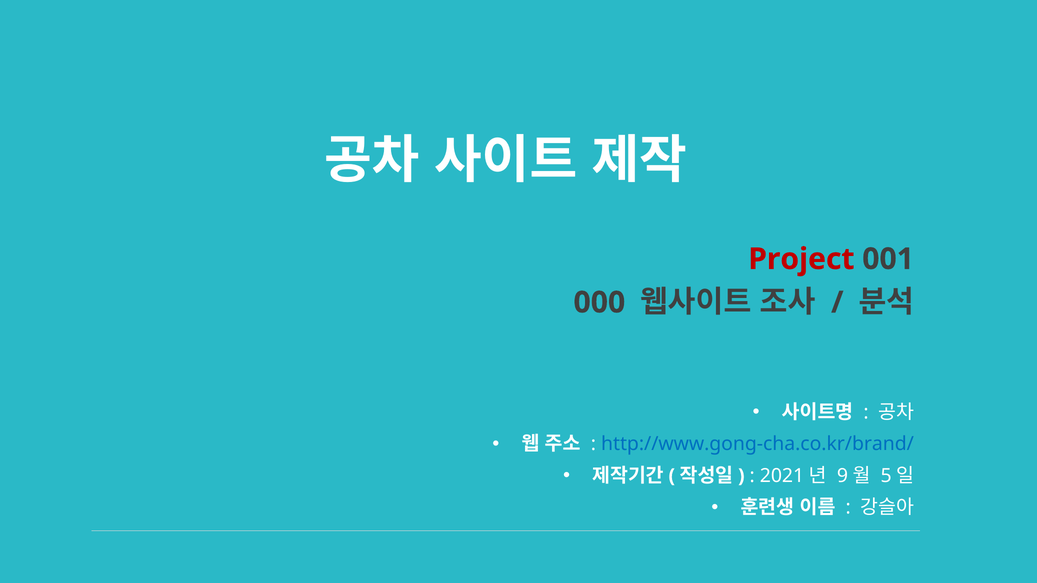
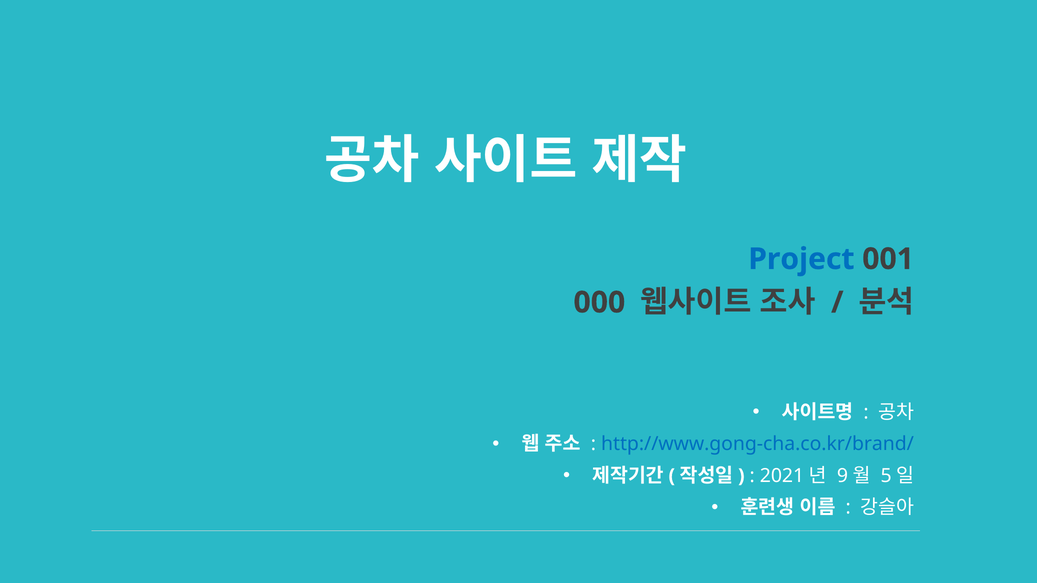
Project colour: red -> blue (801, 259)
